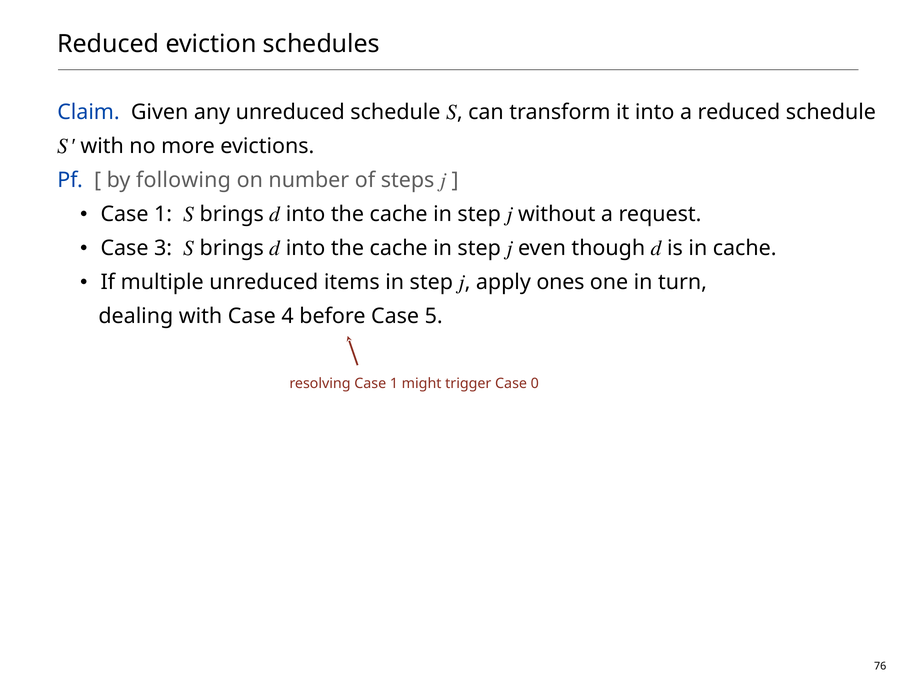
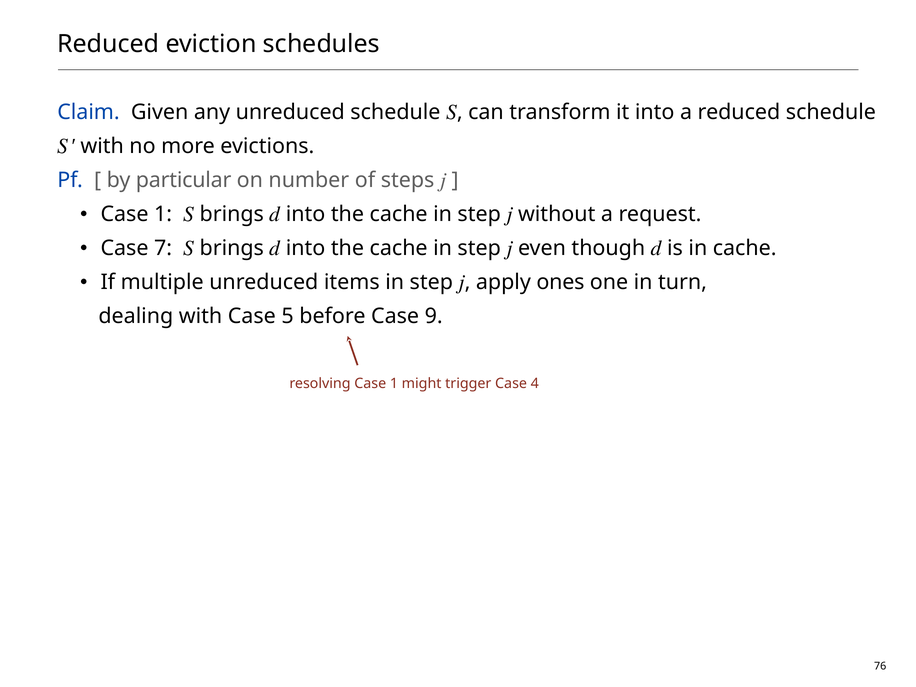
following: following -> particular (184, 180)
3: 3 -> 7 (163, 248)
4: 4 -> 5 (288, 316)
5: 5 -> 9 (434, 316)
0: 0 -> 4 (535, 383)
